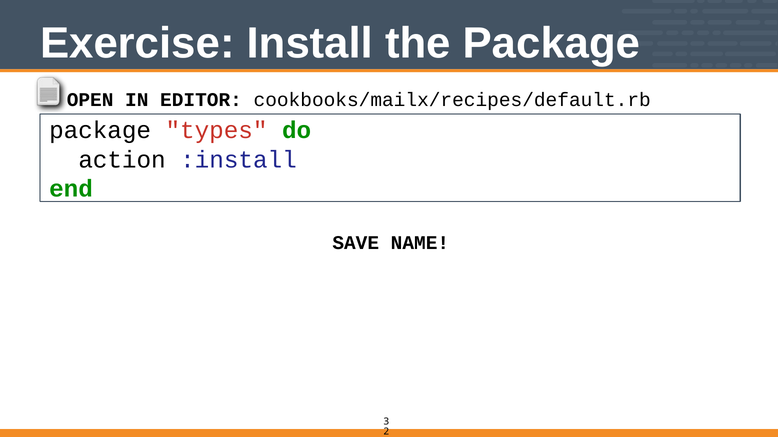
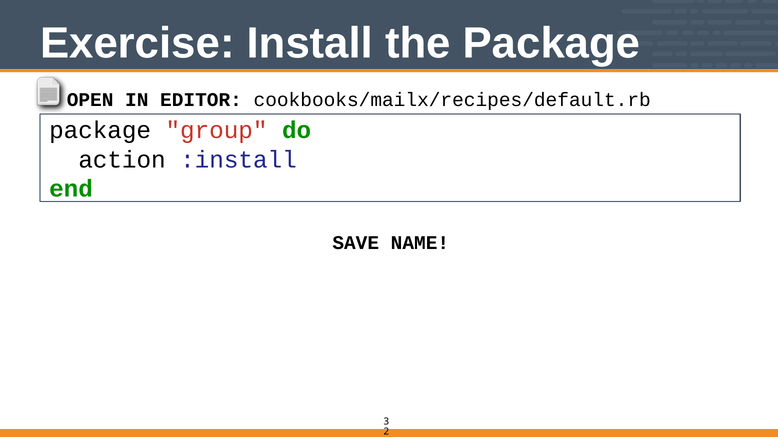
types: types -> group (217, 131)
